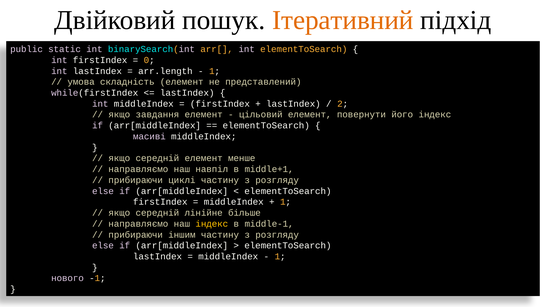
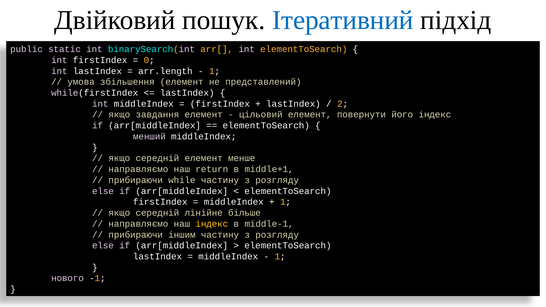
Ітеративний colour: orange -> blue (343, 20)
складність: складність -> збільшення (127, 82)
масиві: масиві -> менший (149, 137)
навпіл: навпіл -> return (212, 169)
циклі: циклі -> while (182, 180)
